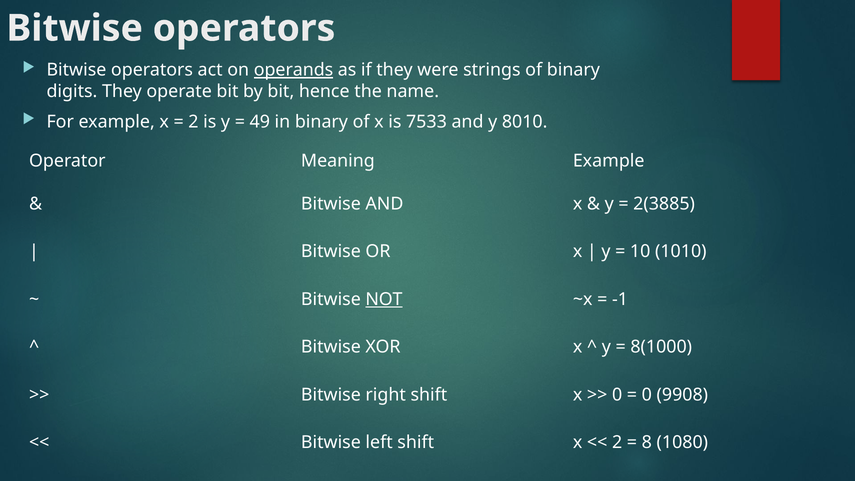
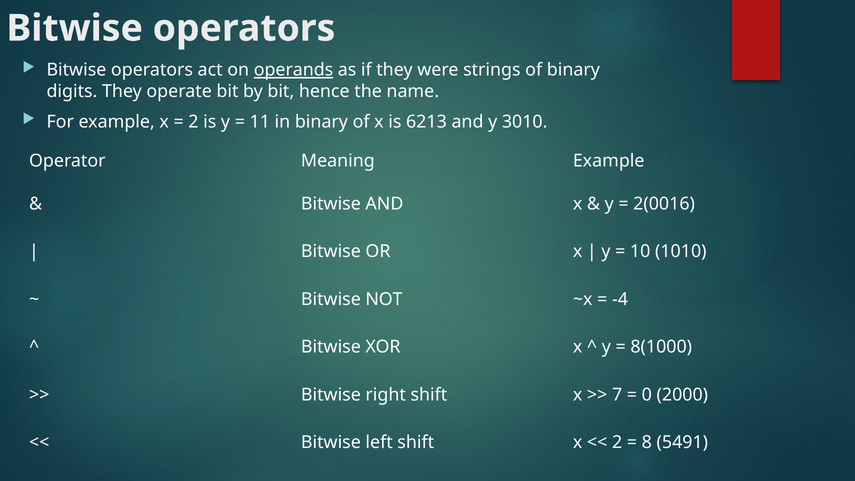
49: 49 -> 11 (260, 122)
7533: 7533 -> 6213 (426, 122)
8010: 8010 -> 3010 (525, 122)
2(3885: 2(3885 -> 2(0016 (664, 204)
NOT underline: present -> none (384, 299)
-1: -1 -> -4 (620, 299)
0: 0 -> 7 (617, 395)
9908: 9908 -> 2000 (682, 395)
1080: 1080 -> 5491 (682, 442)
